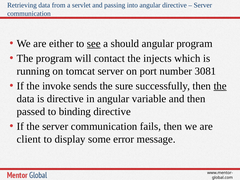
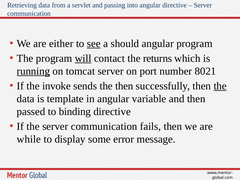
will underline: none -> present (83, 58)
injects: injects -> returns (157, 58)
running underline: none -> present (33, 71)
3081: 3081 -> 8021 (205, 71)
the sure: sure -> then (124, 86)
is directive: directive -> template (65, 99)
client: client -> while (29, 139)
